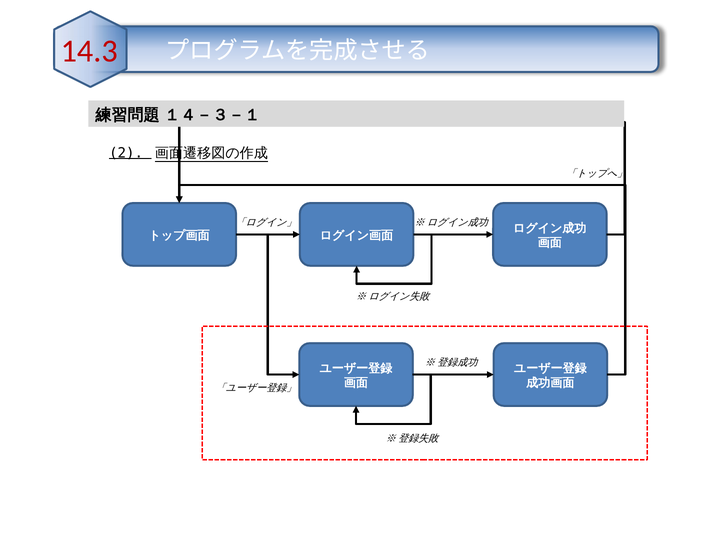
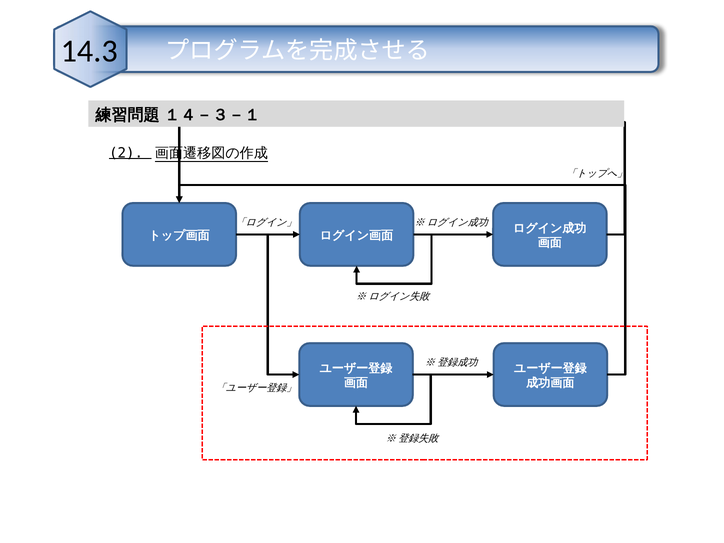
14.3 colour: red -> black (89, 51)
